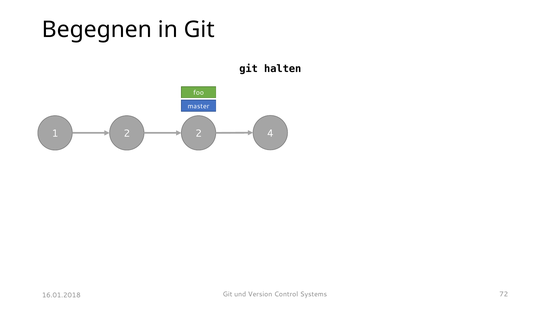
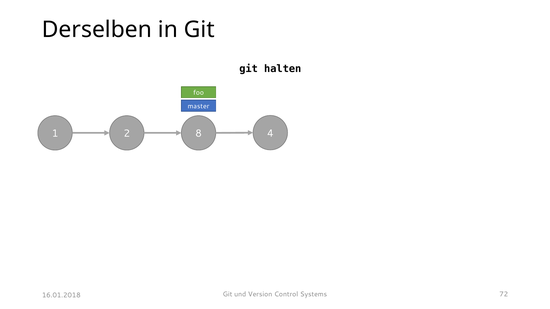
Begegnen: Begegnen -> Derselben (97, 30)
2 2: 2 -> 8 (199, 134)
